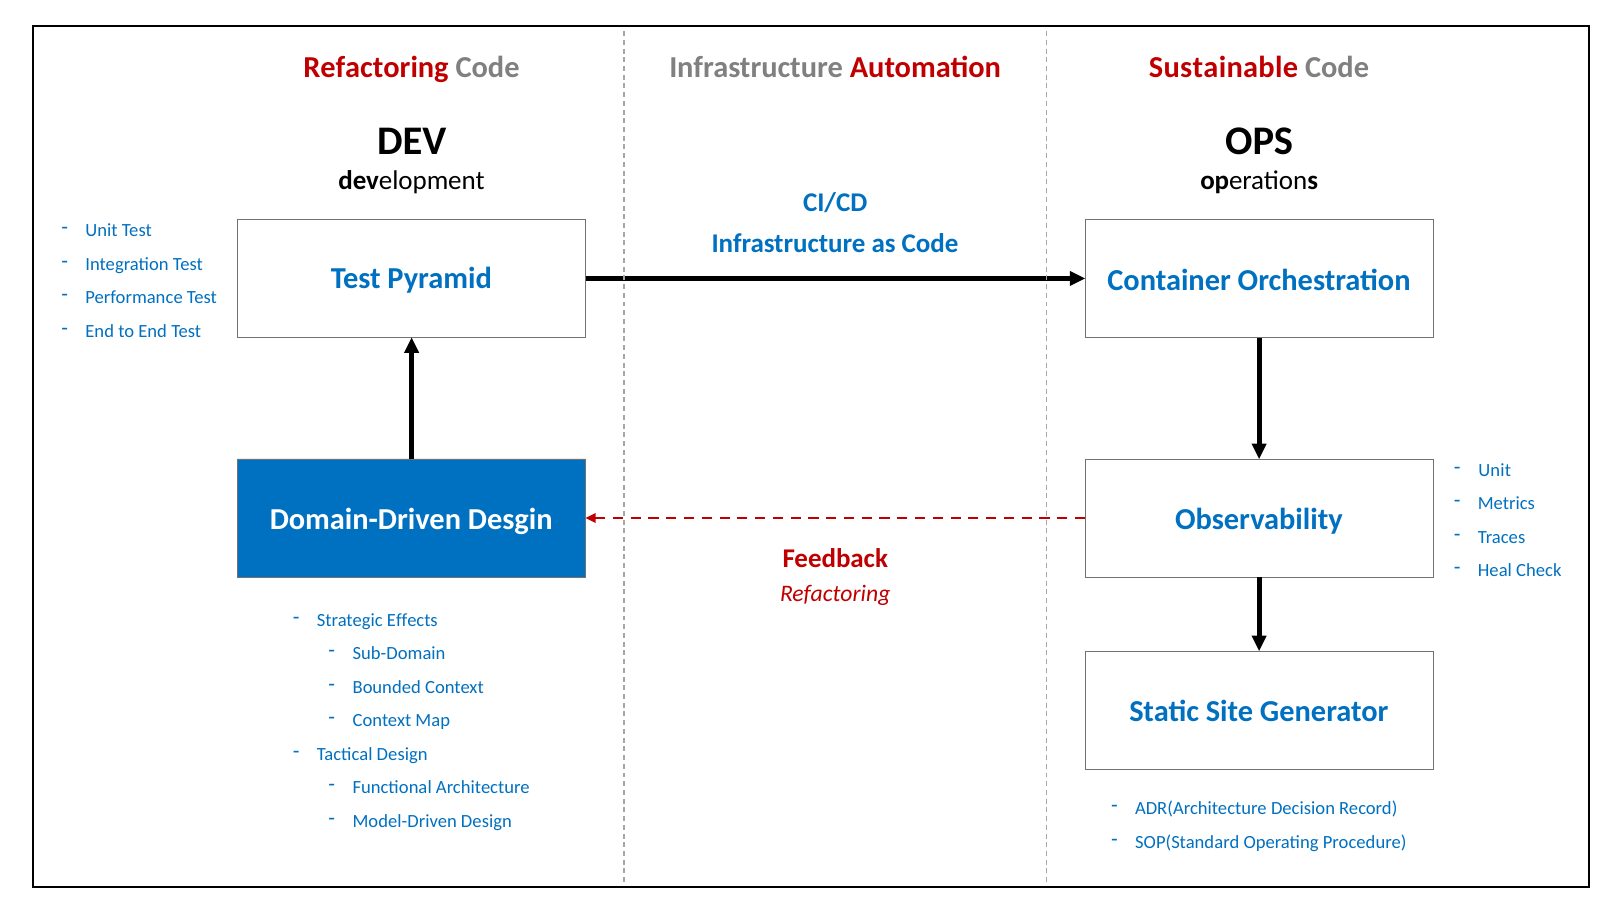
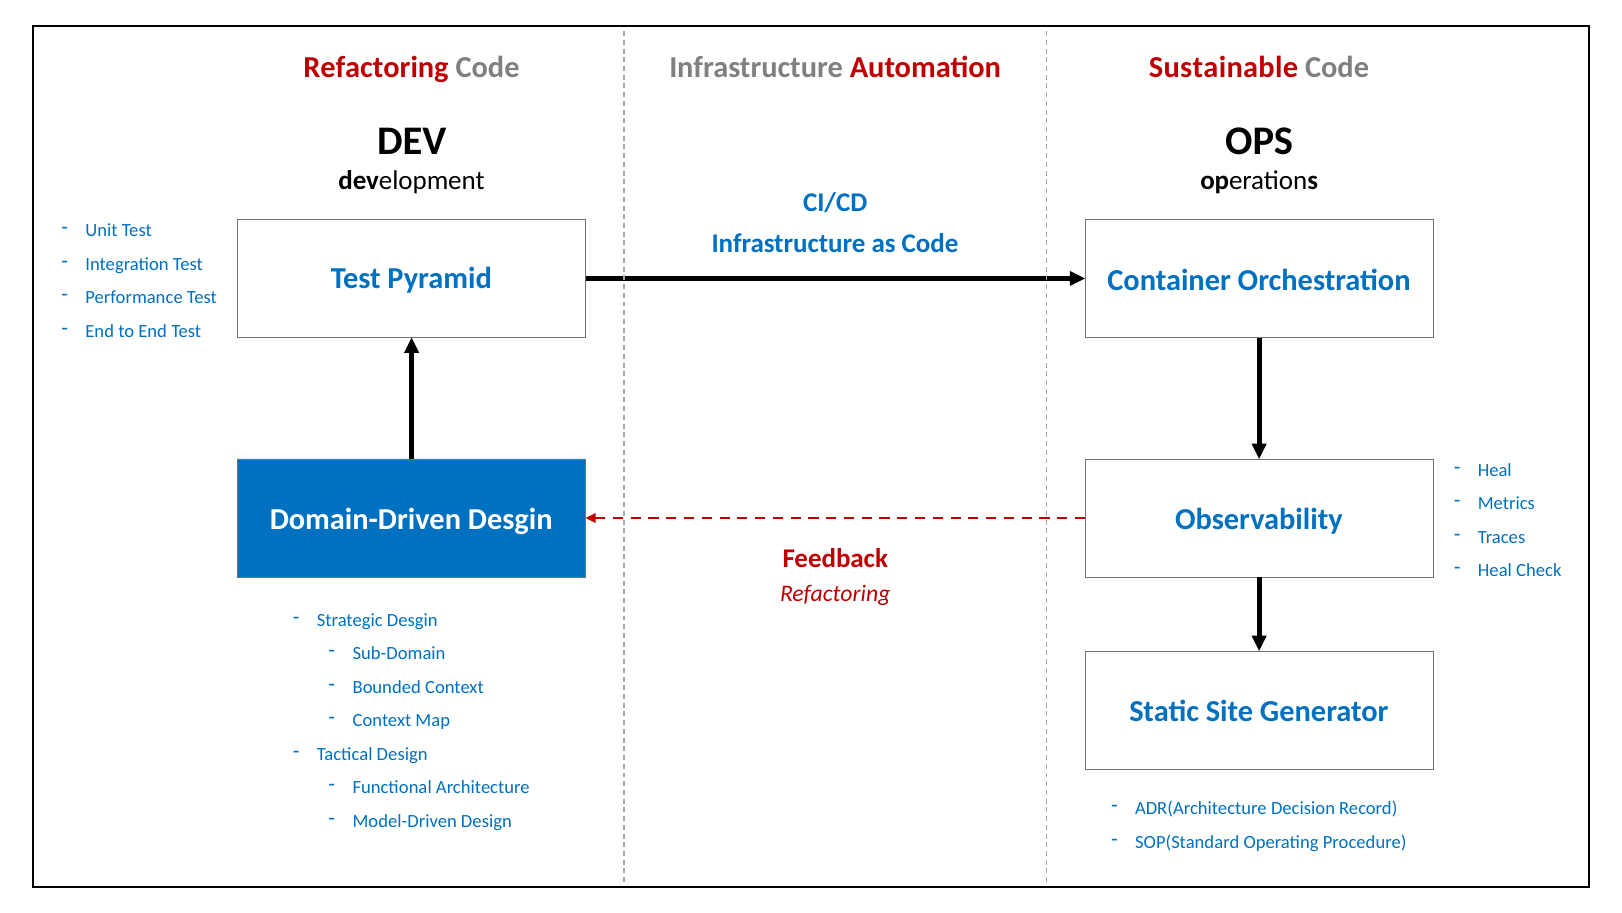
Unit: Unit -> Heal (1495, 470)
Strategic Effects: Effects -> Desgin (412, 620)
